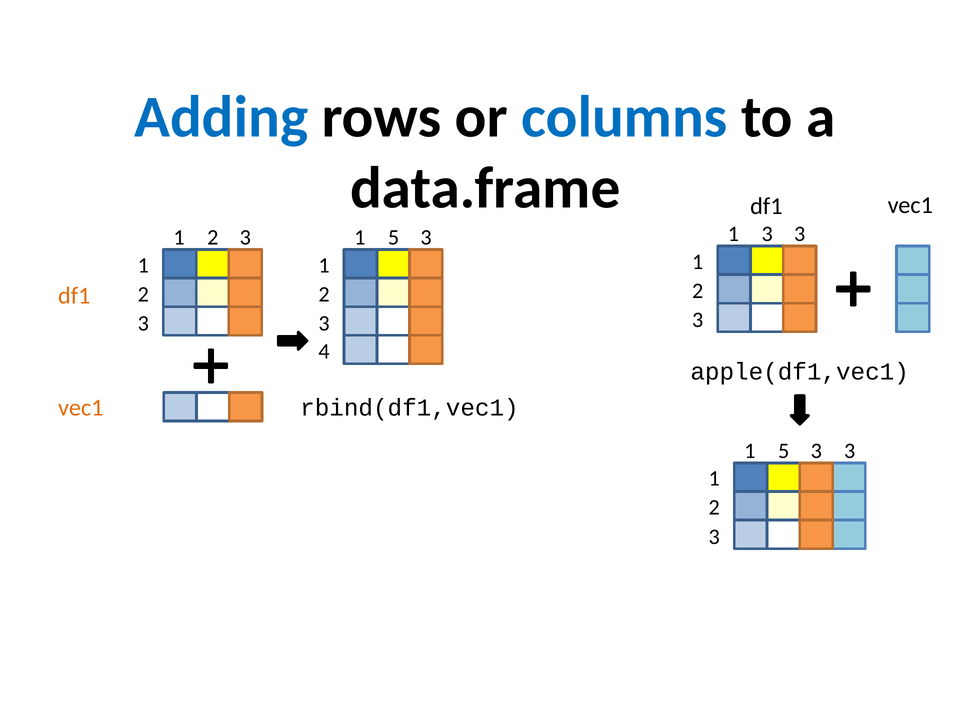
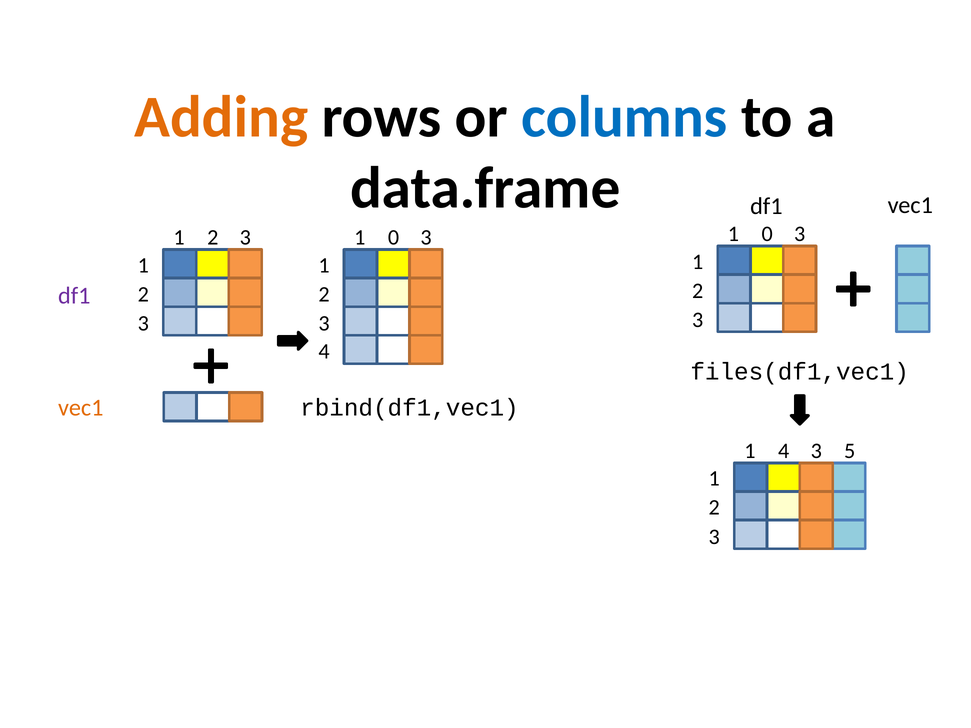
Adding colour: blue -> orange (221, 117)
3: 3 -> 0 (767, 234)
5: 5 -> 0 (394, 238)
df1 colour: orange -> purple (74, 296)
apple(df1,vec1: apple(df1,vec1 -> files(df1,vec1 (800, 372)
5: 5 -> 4 (784, 451)
3: 3 -> 5 (850, 451)
